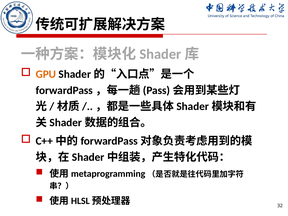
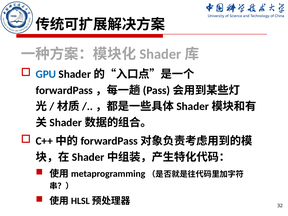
GPU colour: orange -> blue (46, 74)
